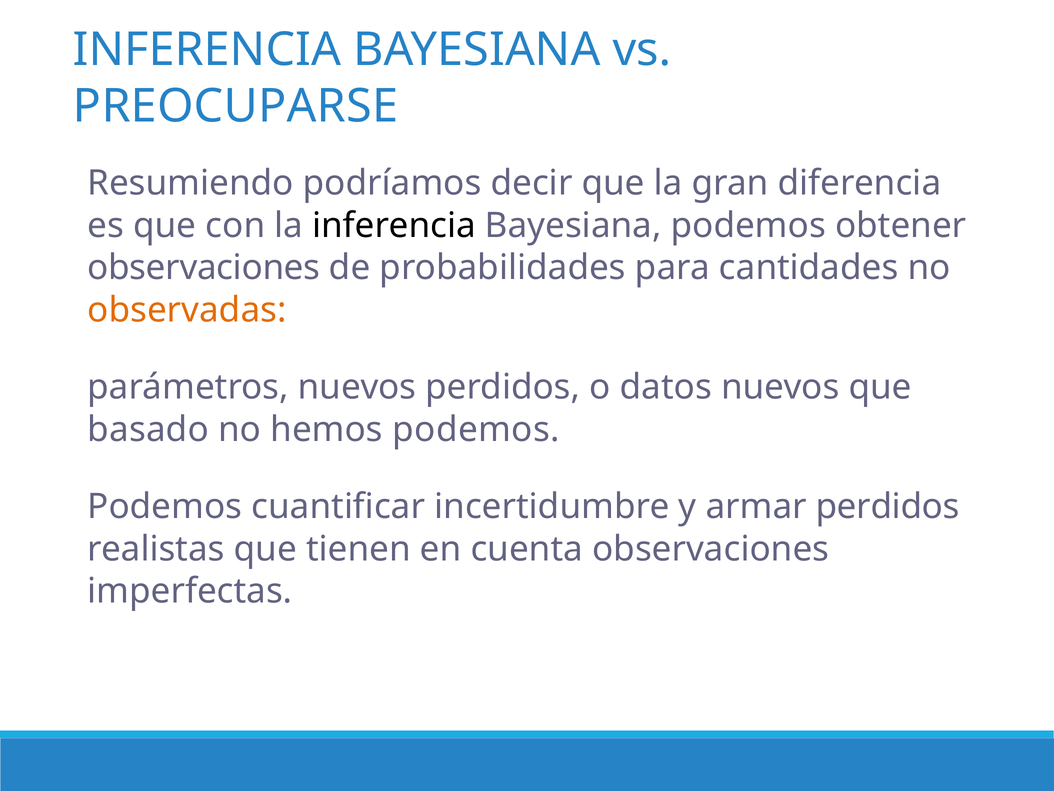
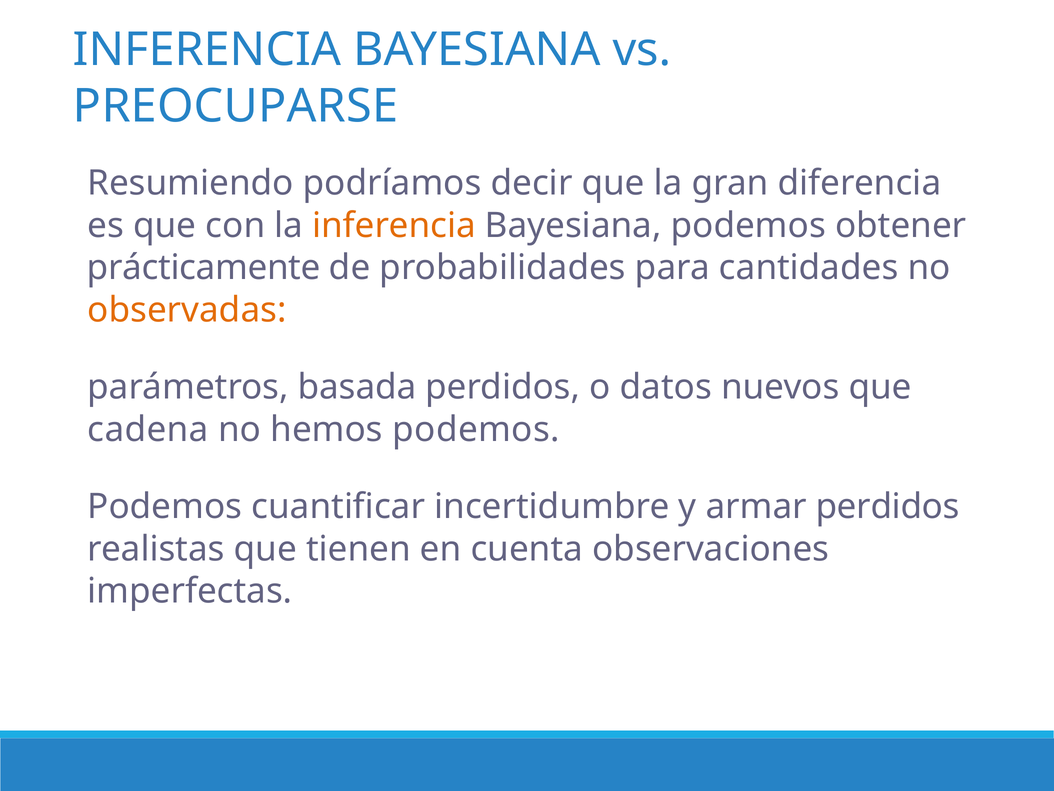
inferencia colour: black -> orange (394, 225)
observaciones: observaciones -> prácticamente (204, 268)
parámetros nuevos: nuevos -> basada (357, 387)
basado: basado -> cadena (148, 429)
